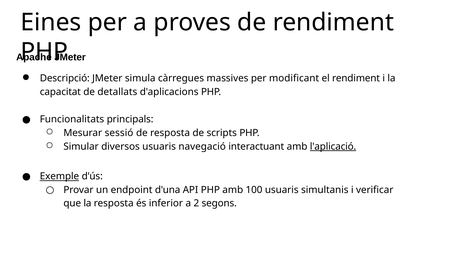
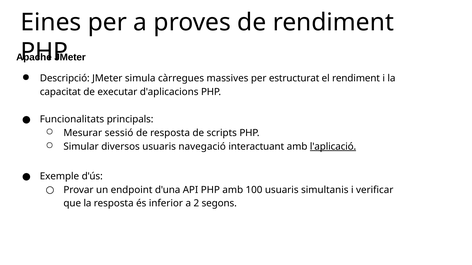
modificant: modificant -> estructurat (294, 79)
detallats: detallats -> executar (117, 92)
Exemple underline: present -> none (59, 177)
